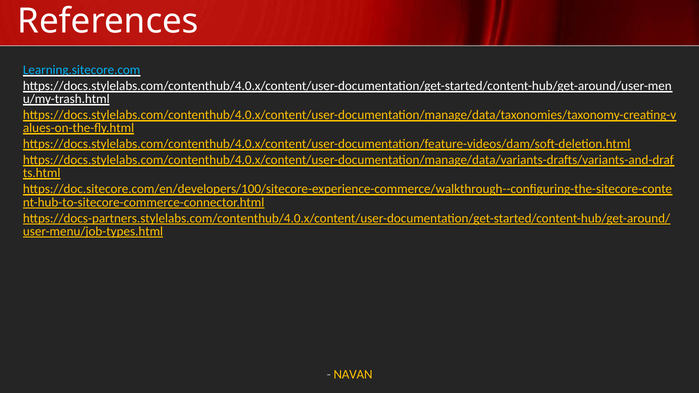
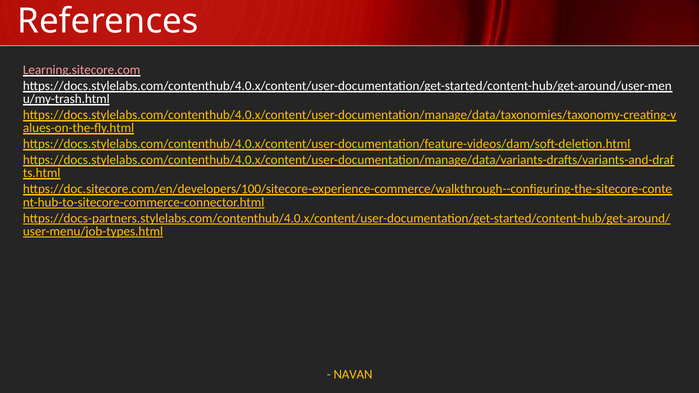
Learning.sitecore.com colour: light blue -> pink (82, 70)
